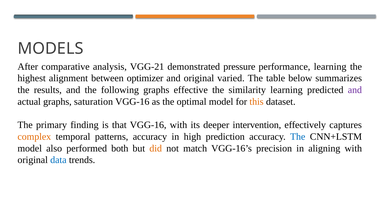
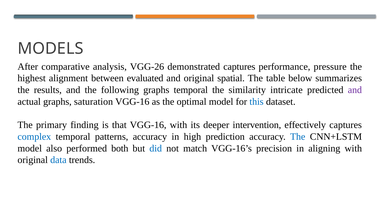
VGG-21: VGG-21 -> VGG-26 (147, 67)
demonstrated pressure: pressure -> captures (239, 67)
performance learning: learning -> pressure (330, 67)
optimizer: optimizer -> evaluated (145, 78)
varied: varied -> spatial (231, 78)
graphs effective: effective -> temporal (191, 90)
similarity learning: learning -> intricate (287, 90)
this colour: orange -> blue (257, 102)
complex colour: orange -> blue (34, 137)
did colour: orange -> blue (156, 149)
